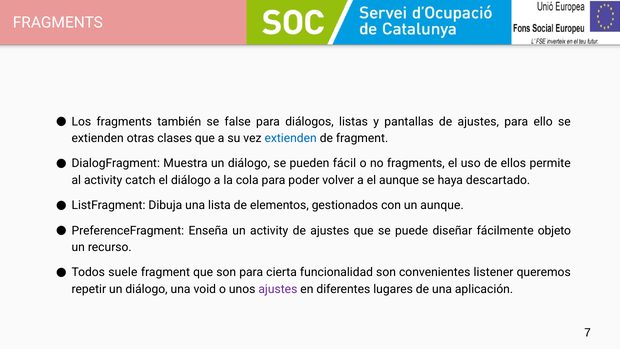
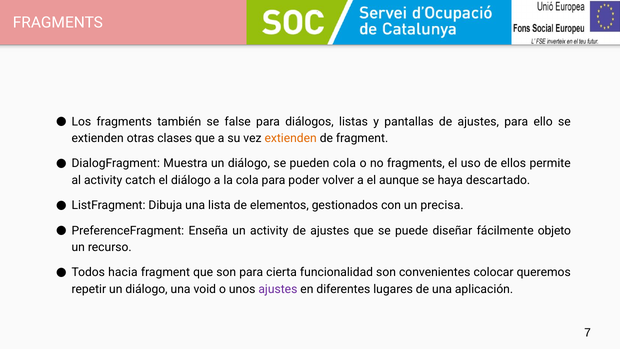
extienden colour: blue -> orange (291, 138)
pueden fácil: fácil -> cola (344, 163)
un aunque: aunque -> precisa (442, 205)
suele: suele -> hacia (123, 272)
listener: listener -> colocar (494, 272)
